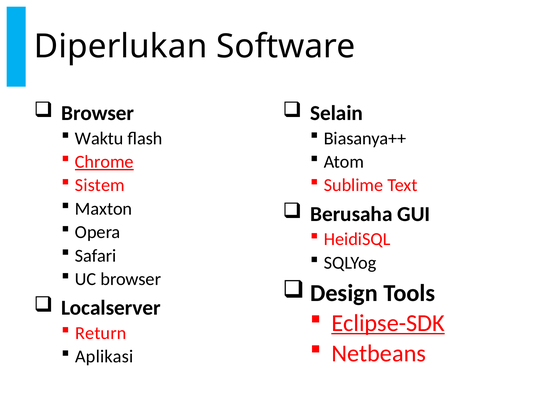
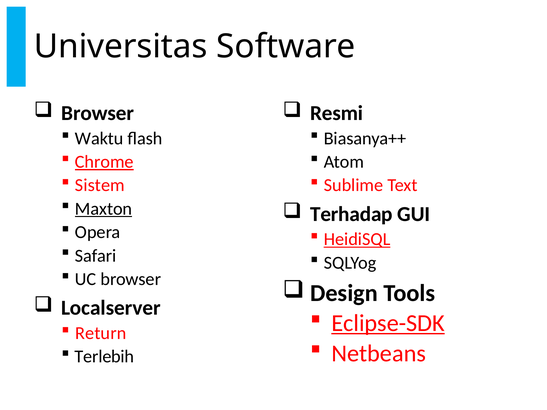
Diperlukan: Diperlukan -> Universitas (121, 46)
Selain: Selain -> Resmi (337, 113)
Maxton underline: none -> present (104, 209)
Berusaha: Berusaha -> Terhadap (351, 214)
HeidiSQL underline: none -> present (357, 239)
Aplikasi: Aplikasi -> Terlebih (104, 357)
